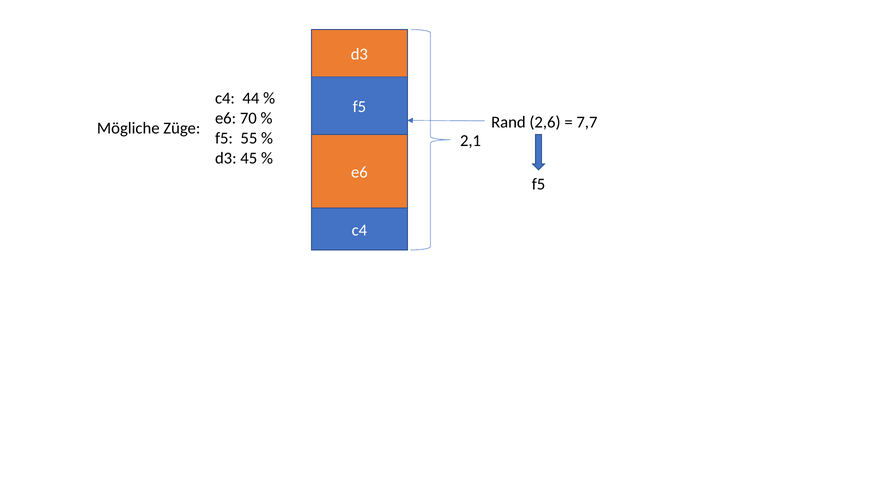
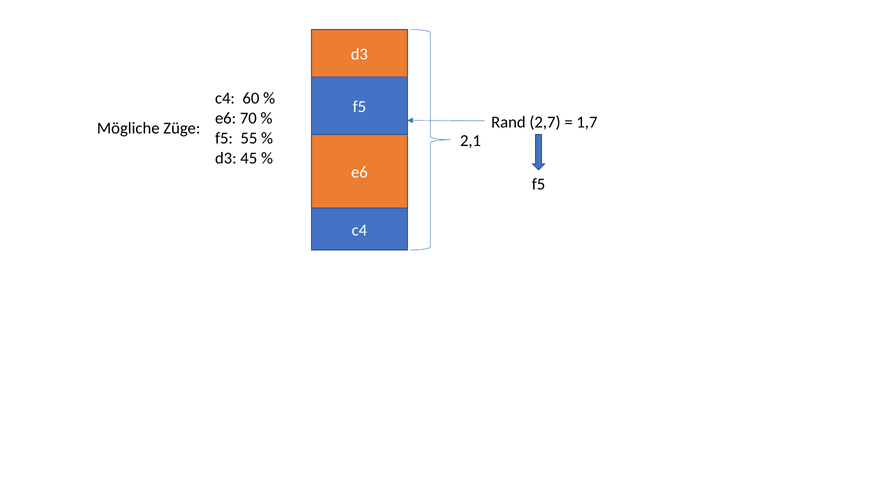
44: 44 -> 60 (251, 98)
2,6: 2,6 -> 2,7 (545, 122)
7,7: 7,7 -> 1,7 (587, 122)
